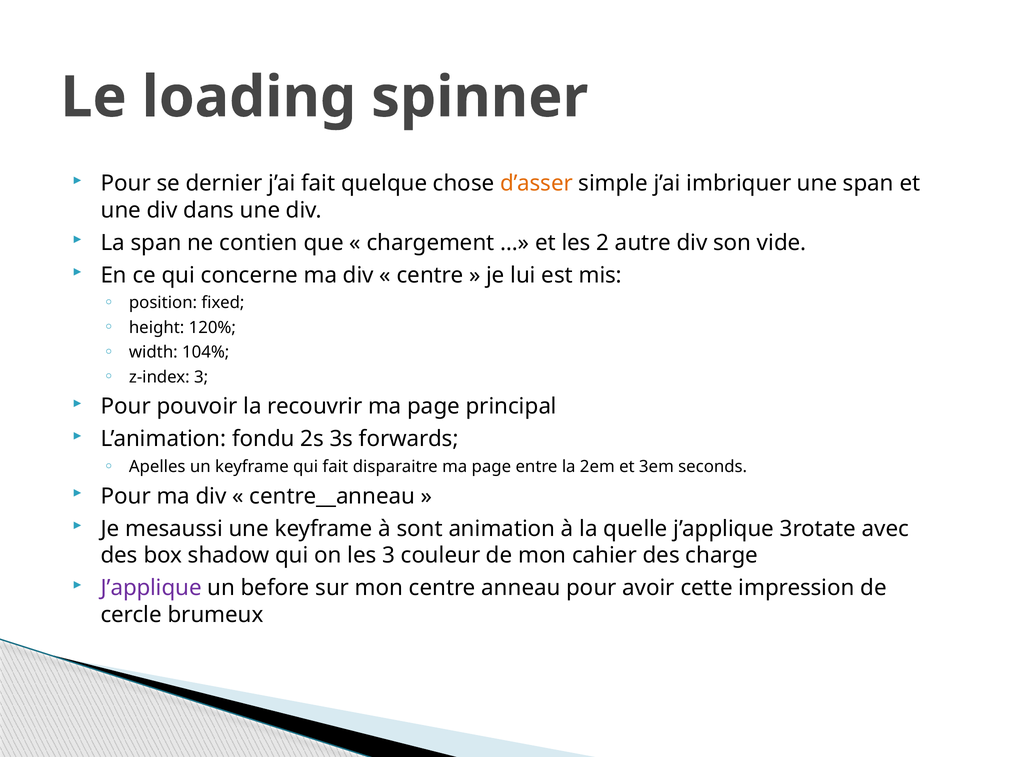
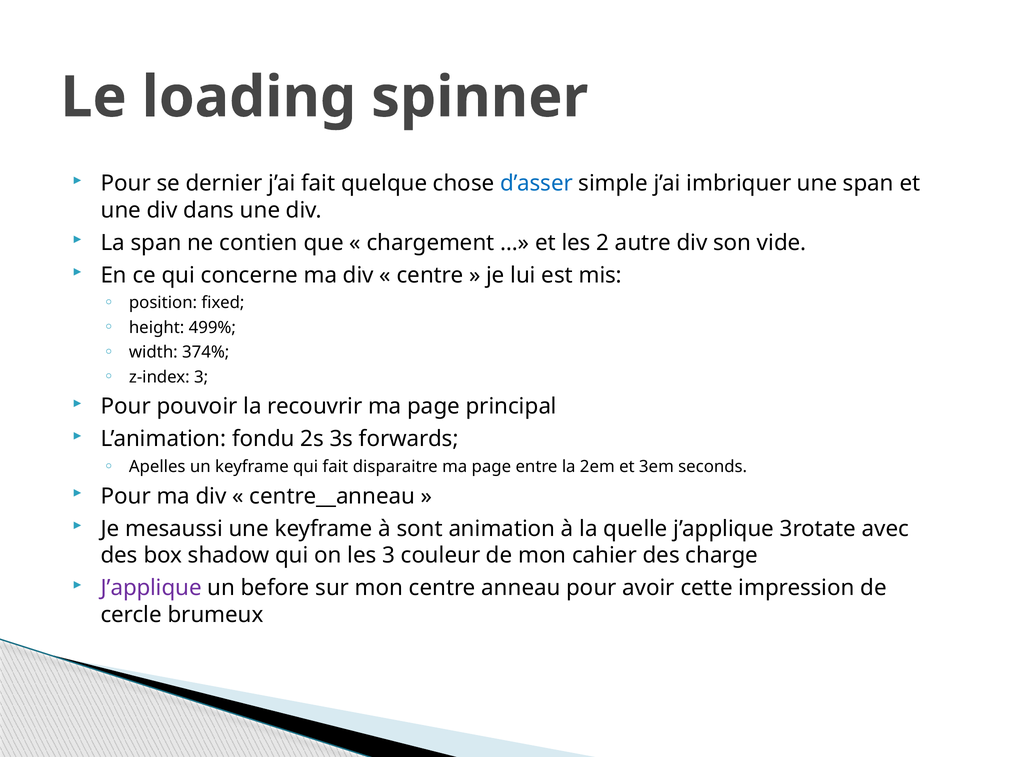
d’asser colour: orange -> blue (536, 183)
120%: 120% -> 499% (212, 328)
104%: 104% -> 374% (206, 352)
